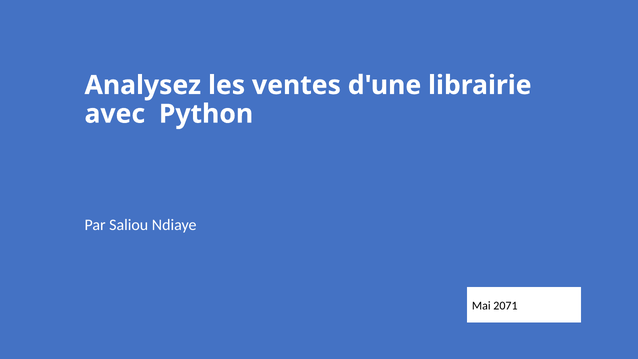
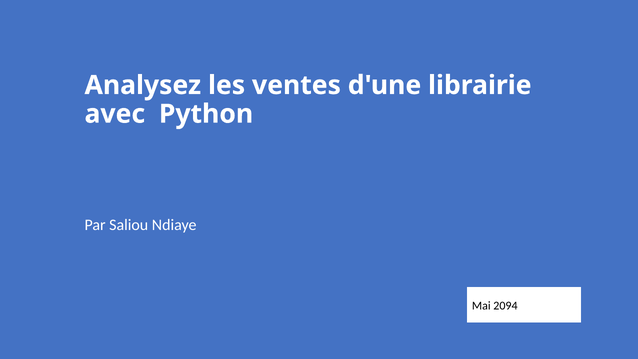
2071: 2071 -> 2094 (505, 305)
